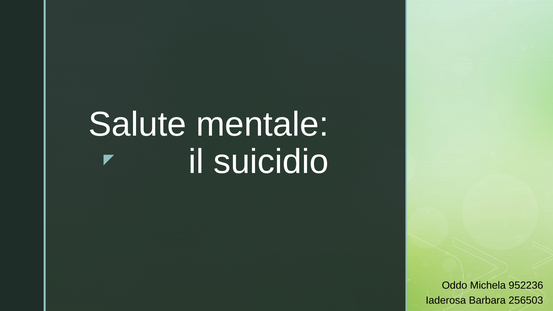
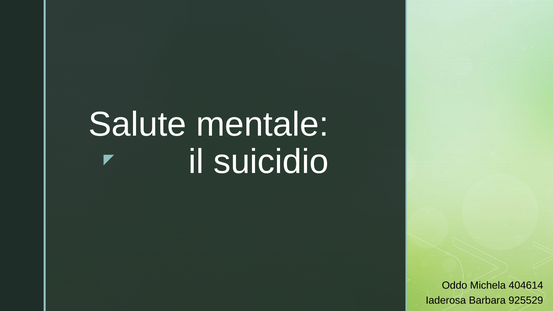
952236: 952236 -> 404614 (526, 286)
256503: 256503 -> 925529 (526, 301)
